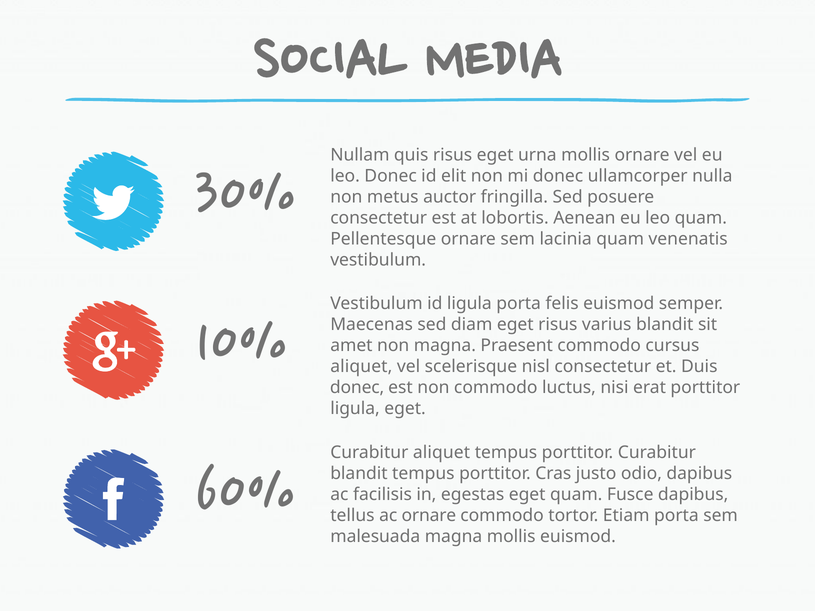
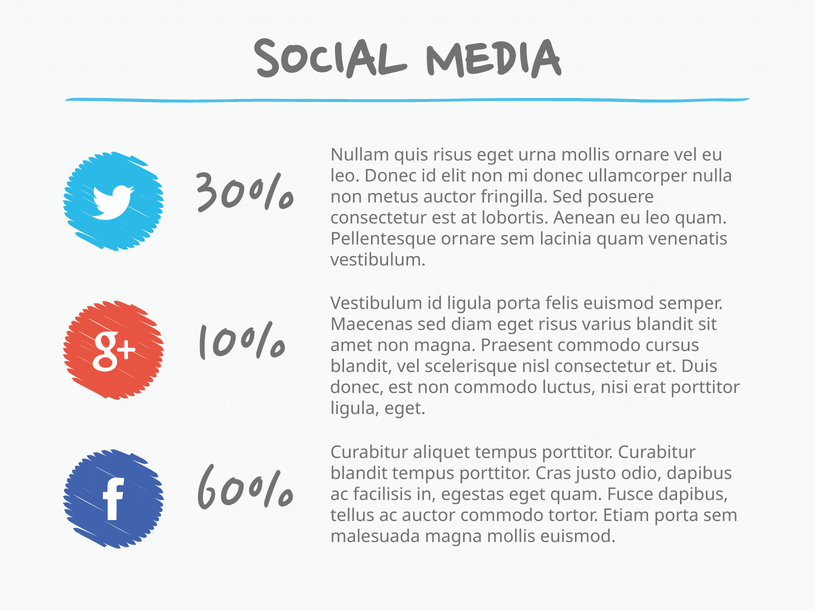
aliquet: aliquet -> blandit (361, 367)
ac ornare: ornare -> auctor (429, 516)
